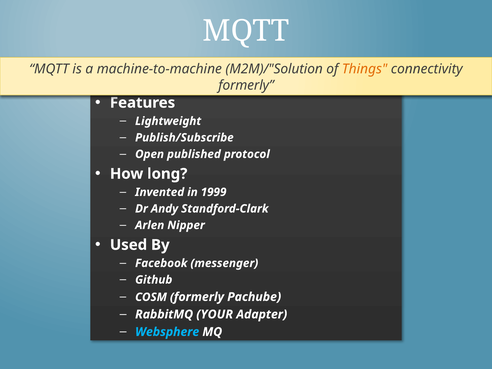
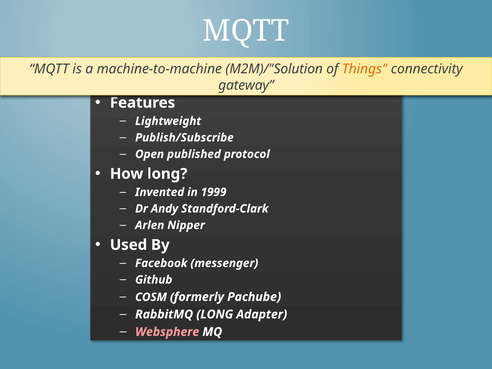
formerly: formerly -> gateway (246, 85)
RabbitMQ YOUR: YOUR -> LONG (215, 314)
Websphere colour: light blue -> pink (167, 332)
